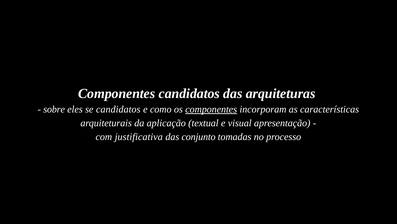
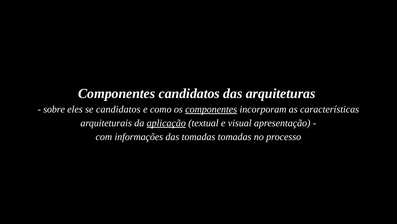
aplicação underline: none -> present (166, 123)
justificativa: justificativa -> informações (139, 136)
das conjunto: conjunto -> tomadas (199, 136)
